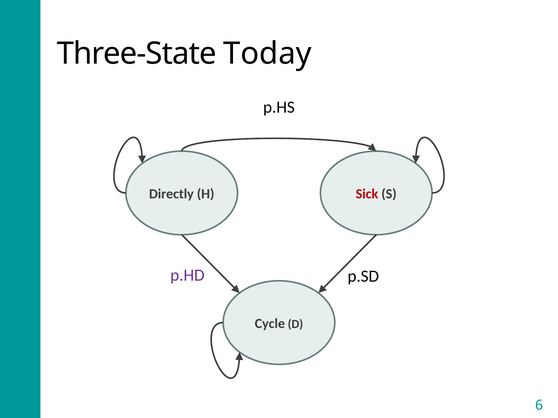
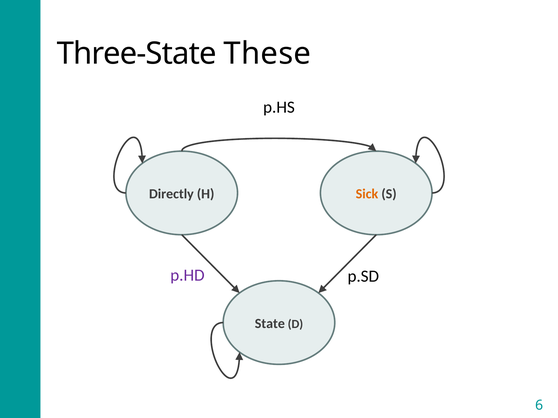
Today: Today -> These (267, 54)
Sick colour: red -> orange (367, 194)
Cycle: Cycle -> State (270, 324)
